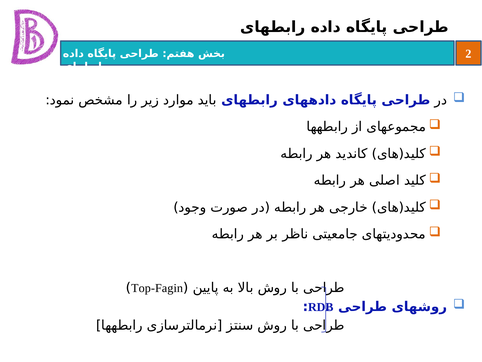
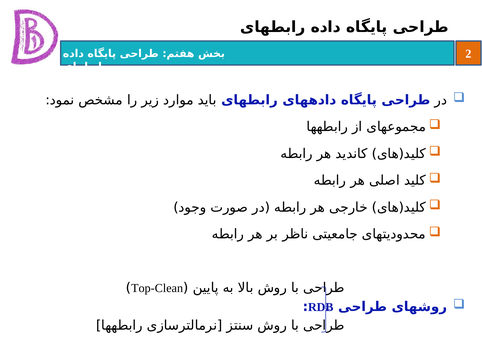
Top-Fagin: Top-Fagin -> Top-Clean (157, 288)
